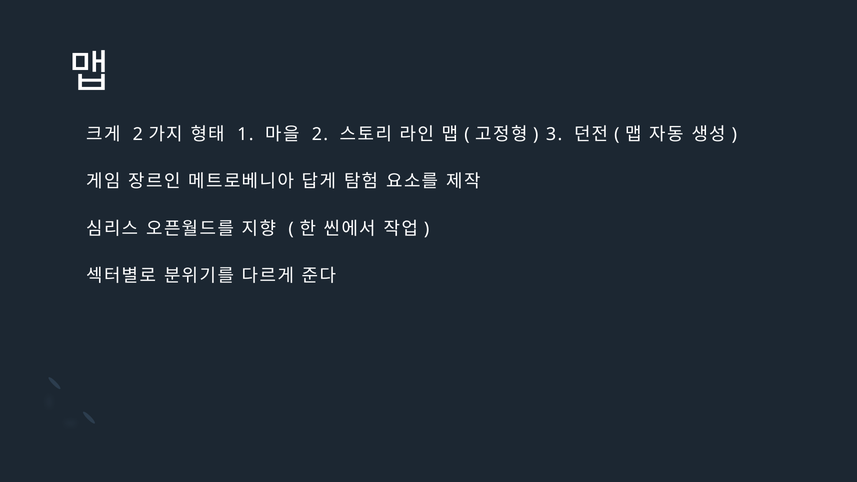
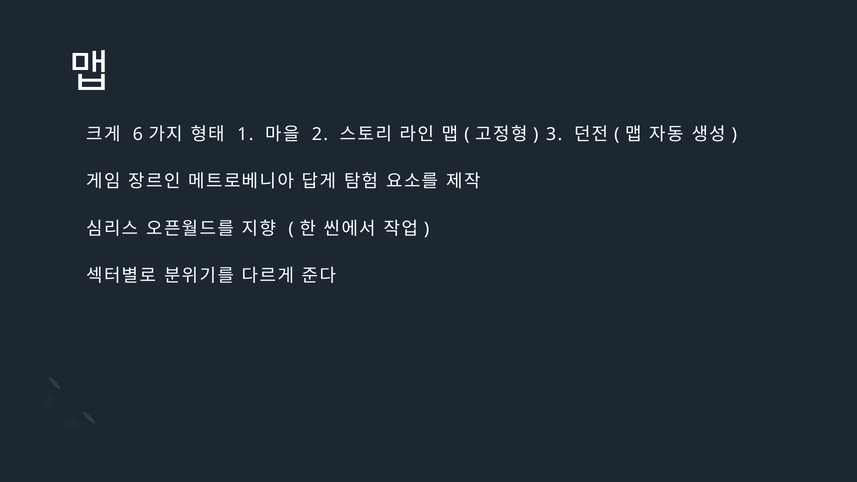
2: 2 -> 6 (138, 134)
